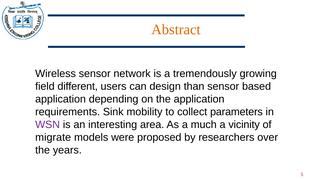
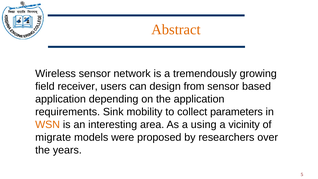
different: different -> receiver (78, 86)
than: than -> from (194, 86)
WSN colour: purple -> orange (48, 124)
much: much -> using (204, 124)
